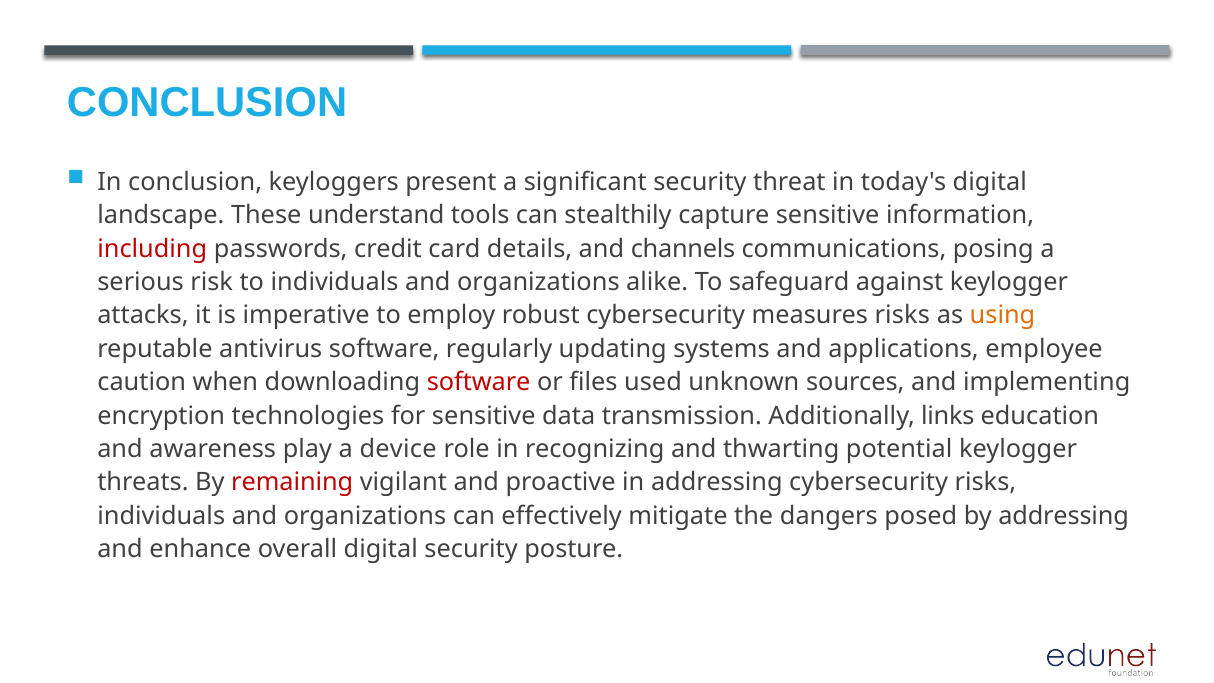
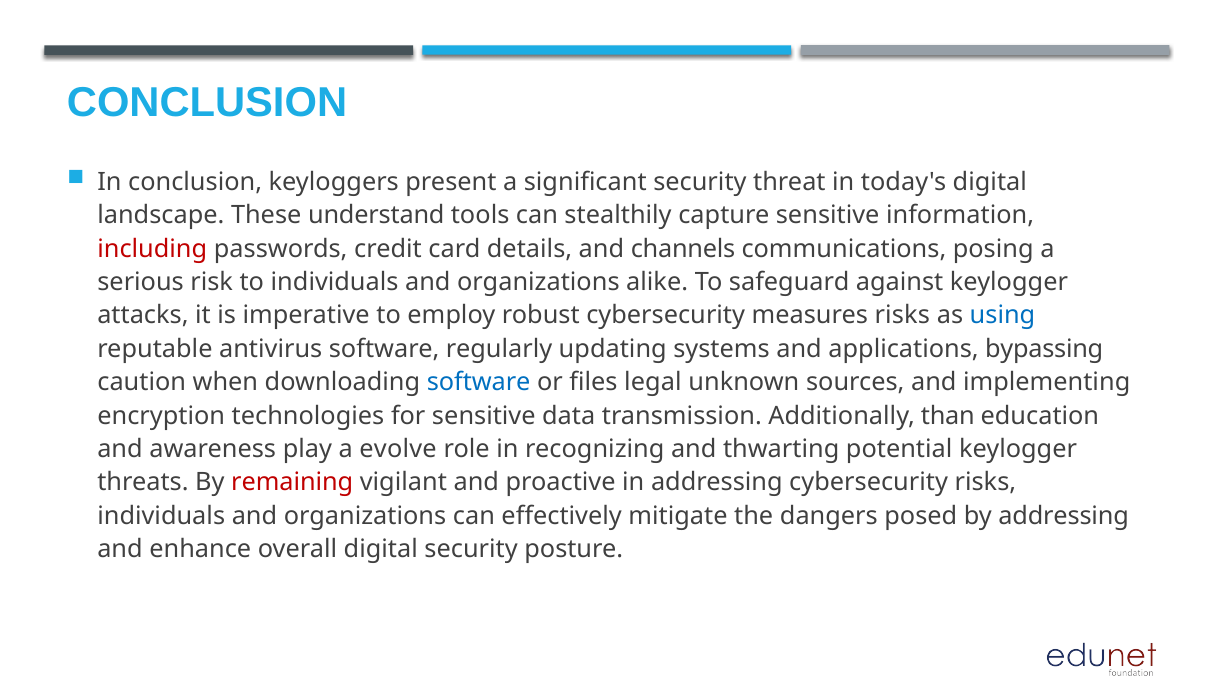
using colour: orange -> blue (1003, 315)
employee: employee -> bypassing (1044, 349)
software colour: red -> blue (479, 382)
used: used -> legal (653, 382)
links: links -> than (948, 416)
device: device -> evolve (398, 449)
